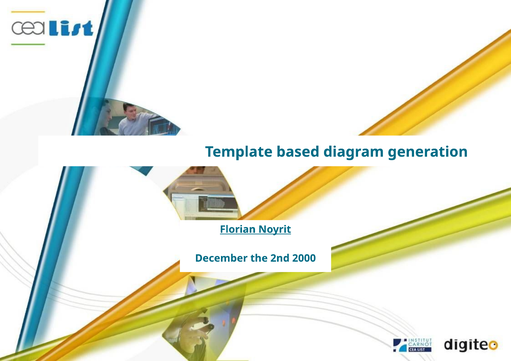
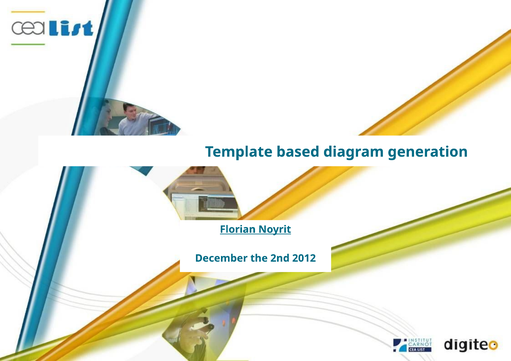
2000: 2000 -> 2012 (304, 258)
